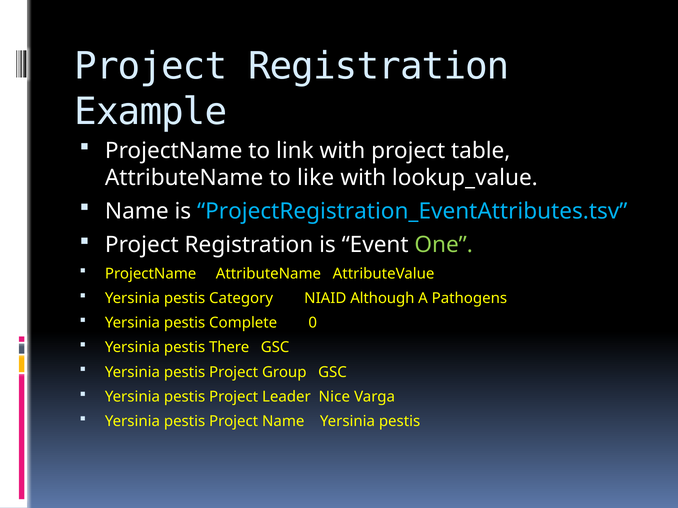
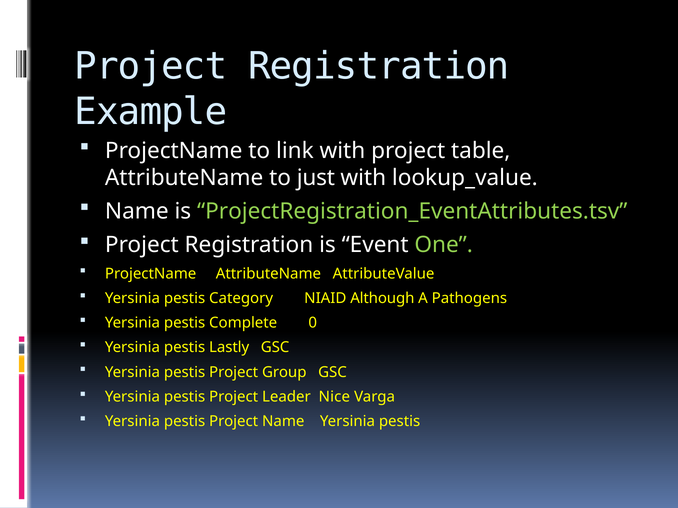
like: like -> just (316, 178)
ProjectRegistration_EventAttributes.tsv colour: light blue -> light green (412, 212)
There: There -> Lastly (229, 348)
